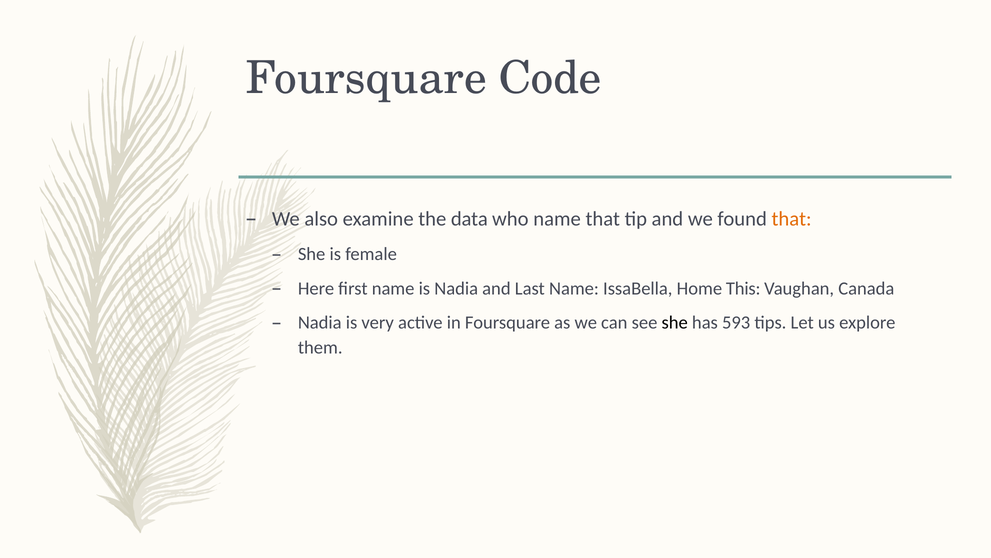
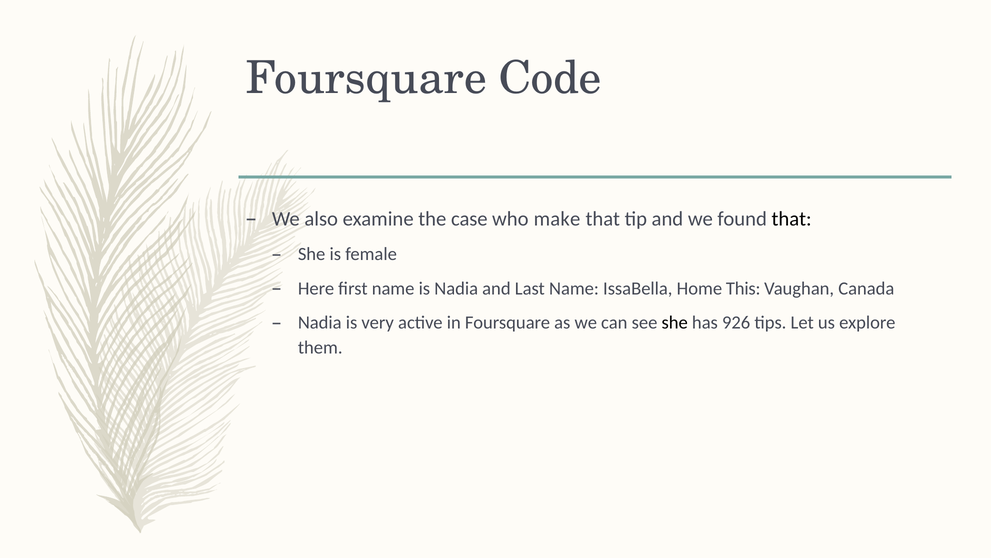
data: data -> case (469, 218)
who name: name -> make (557, 218)
that colour: orange -> black (792, 218)
593: 593 -> 926 (736, 323)
